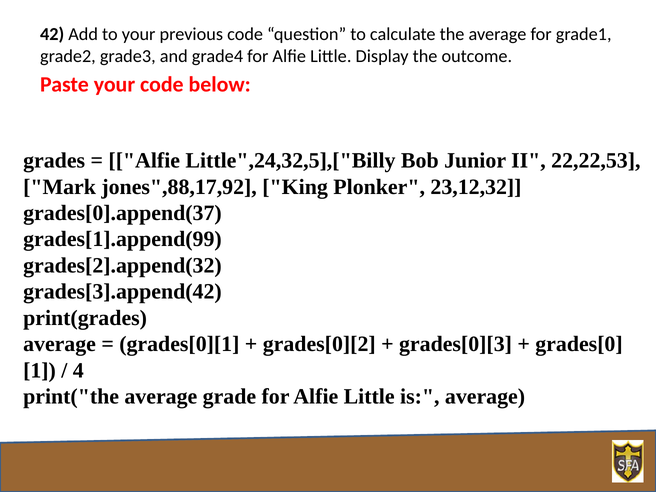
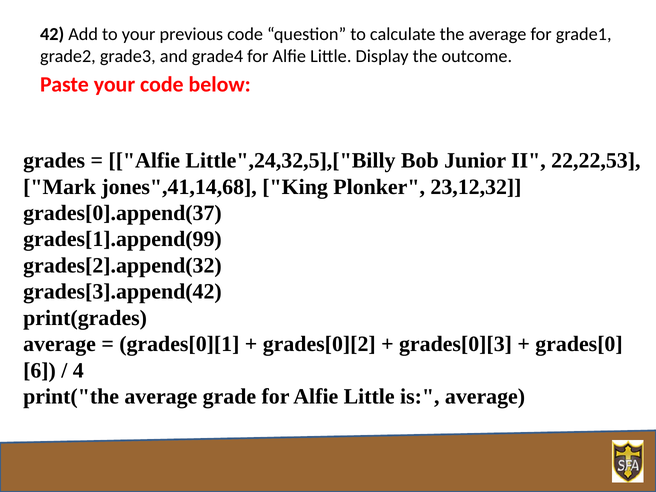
jones",88,17,92: jones",88,17,92 -> jones",41,14,68 (179, 187)
1: 1 -> 6 (40, 370)
